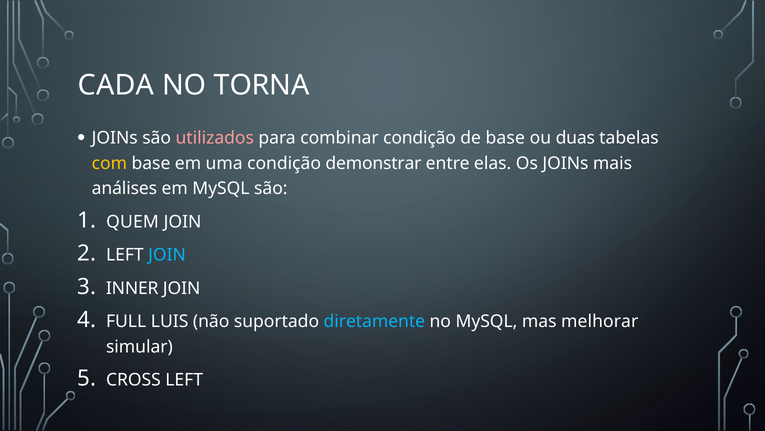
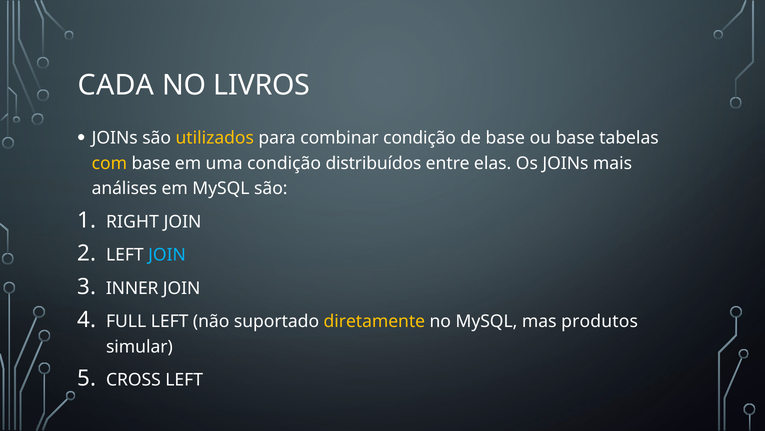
TORNA: TORNA -> LIVROS (262, 85)
utilizados colour: pink -> yellow (215, 138)
ou duas: duas -> base (575, 138)
demonstrar: demonstrar -> distribuídos (373, 163)
QUEM: QUEM -> RIGHT (133, 222)
FULL LUIS: LUIS -> LEFT (170, 321)
diretamente colour: light blue -> yellow (374, 321)
melhorar: melhorar -> produtos (600, 321)
